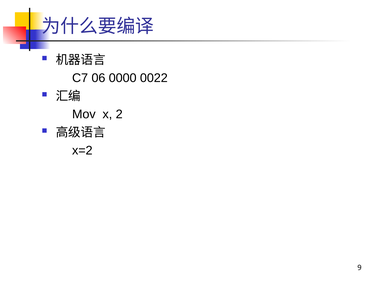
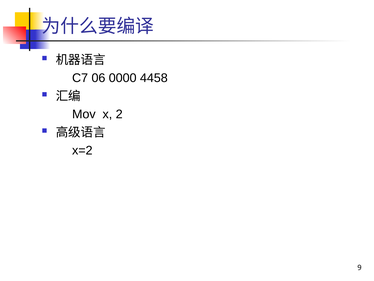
0022: 0022 -> 4458 (154, 78)
